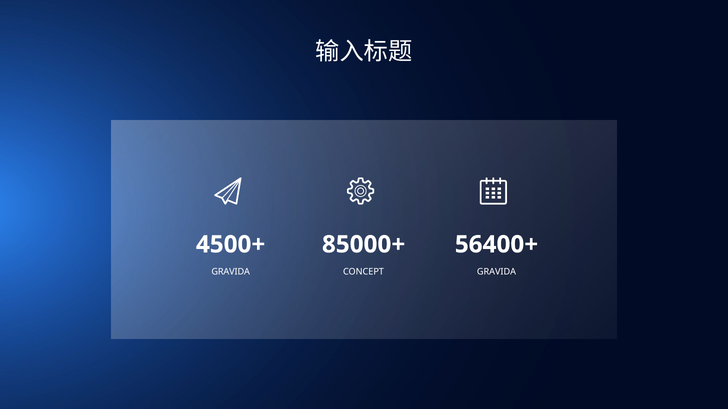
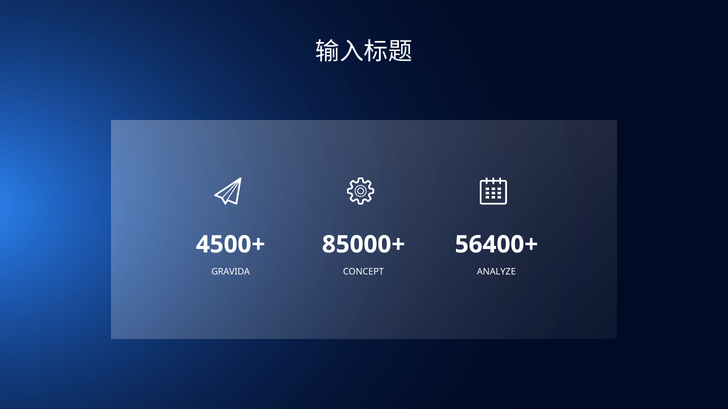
GRAVIDA: GRAVIDA -> ANALYZE (496, 272)
